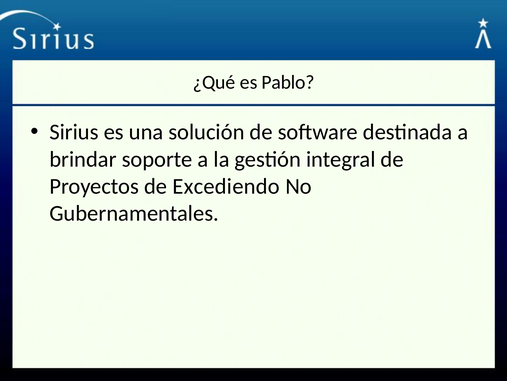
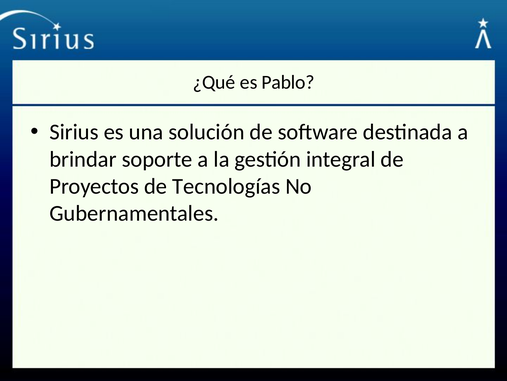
Excediendo: Excediendo -> Tecnologías (226, 186)
